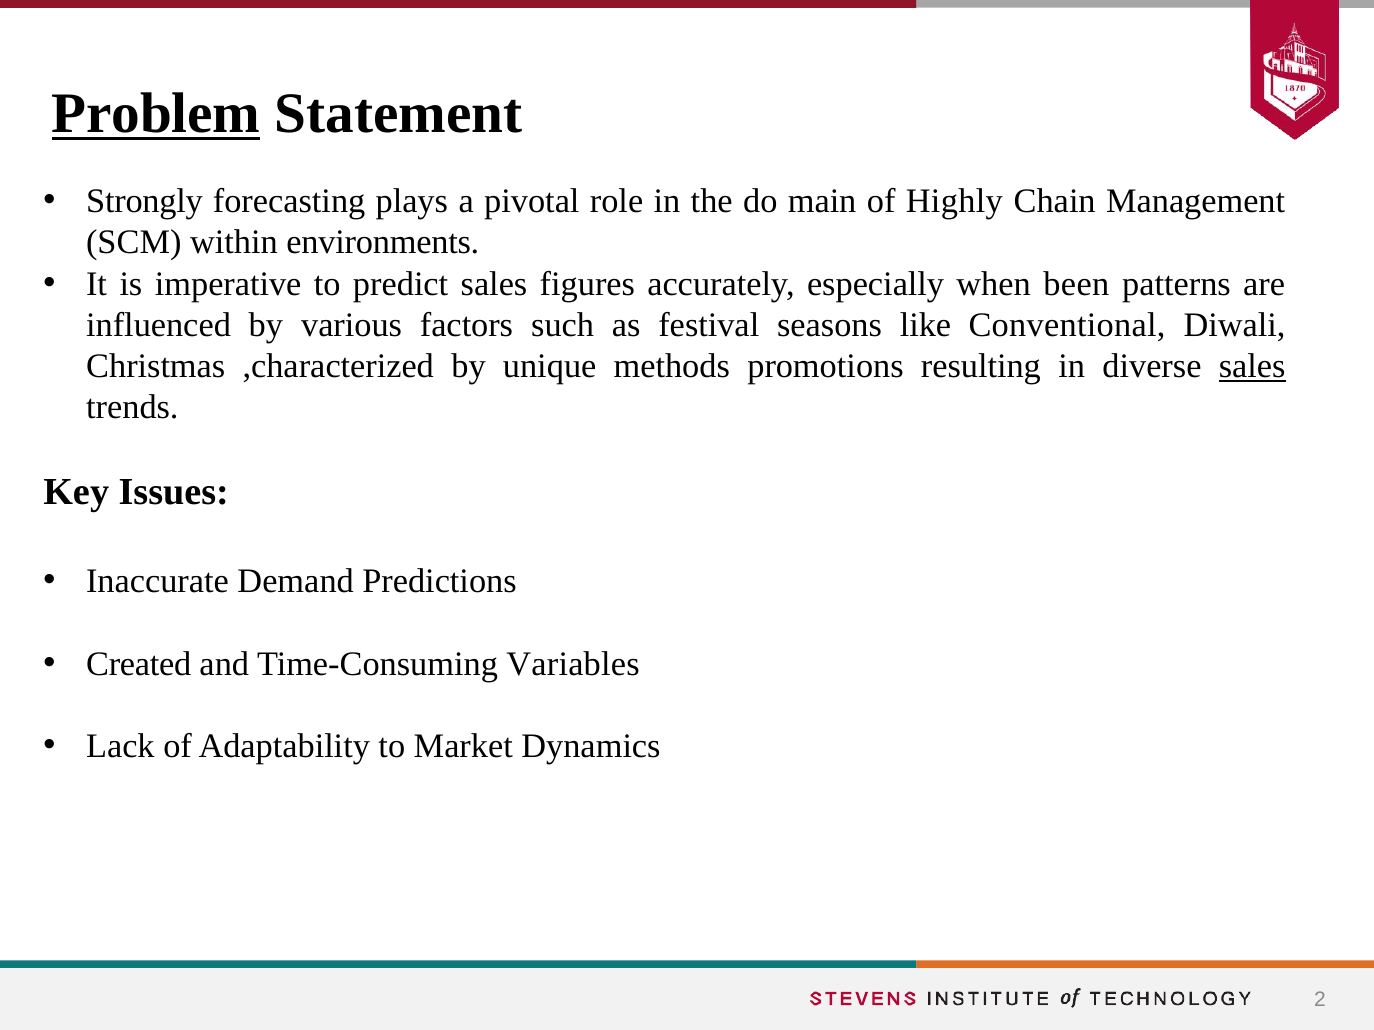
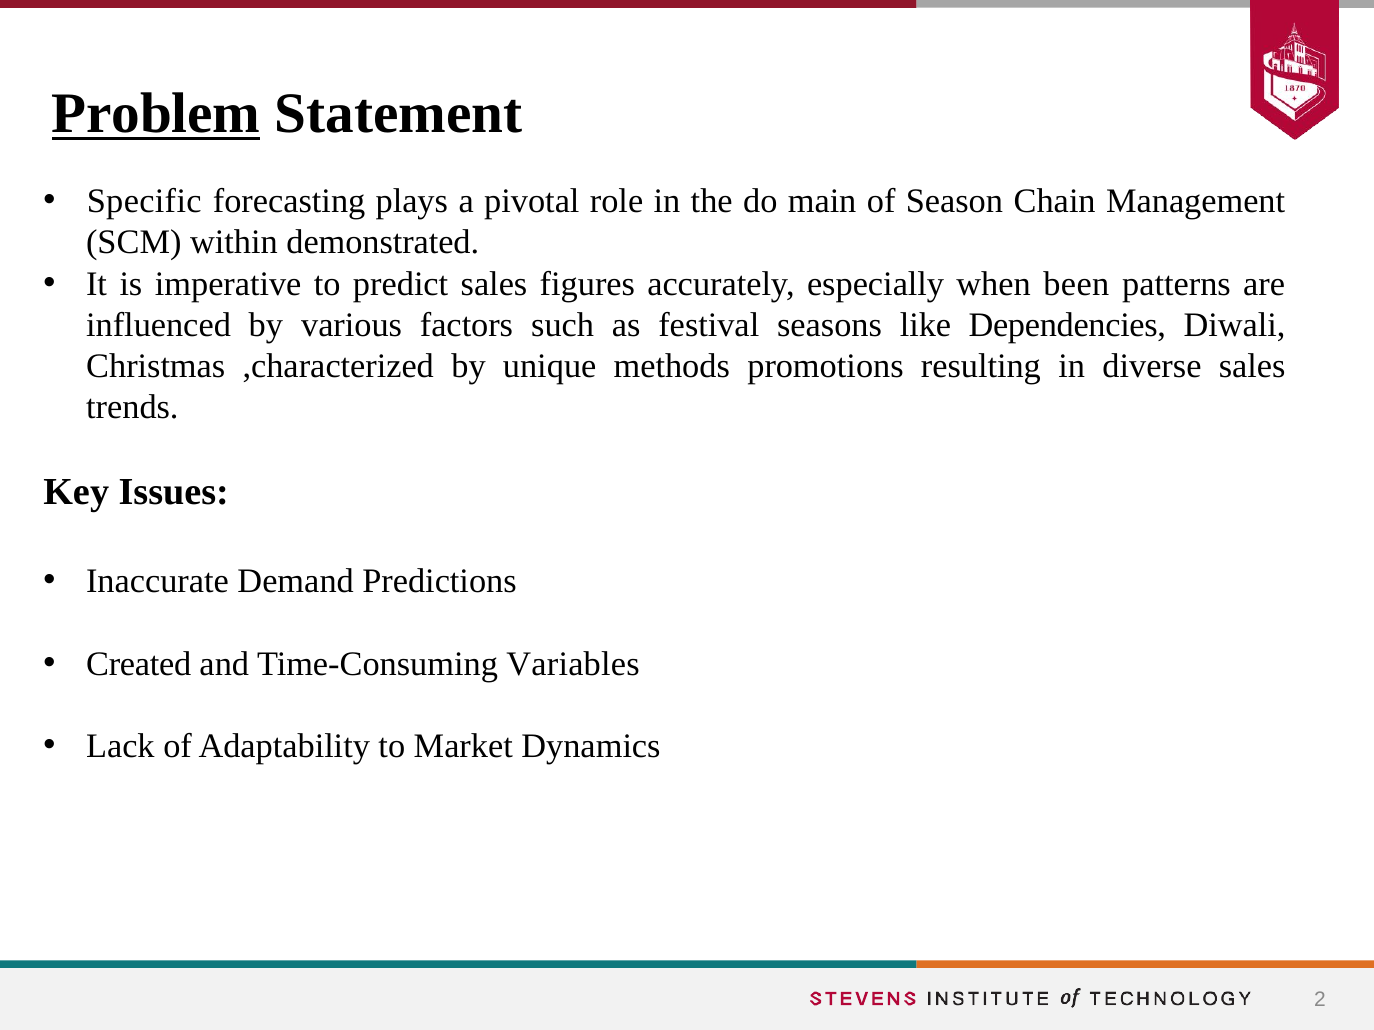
Strongly: Strongly -> Specific (144, 202)
Highly: Highly -> Season (954, 202)
environments: environments -> demonstrated (383, 243)
Conventional: Conventional -> Dependencies (1067, 325)
sales underline: present -> none (1252, 366)
